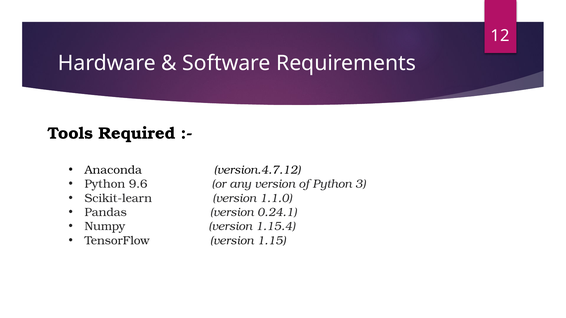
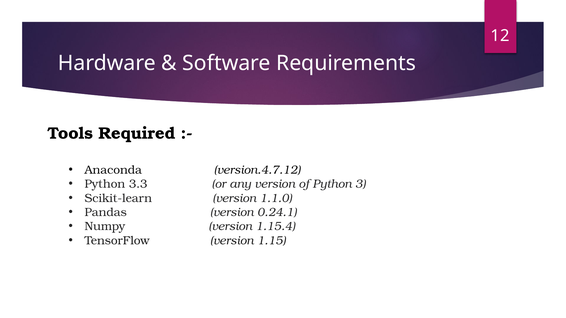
9.6: 9.6 -> 3.3 (138, 184)
